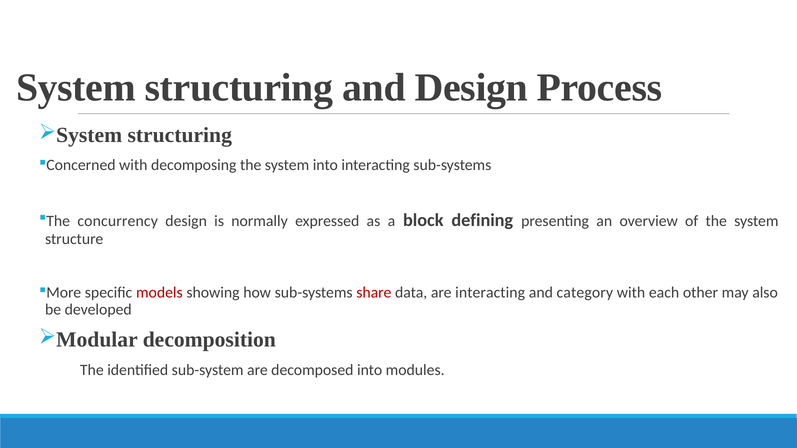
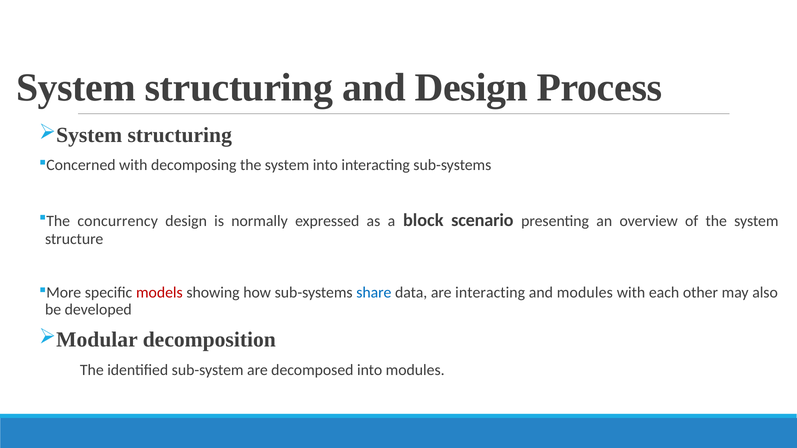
defining: defining -> scenario (482, 221)
share colour: red -> blue (374, 293)
and category: category -> modules (585, 293)
